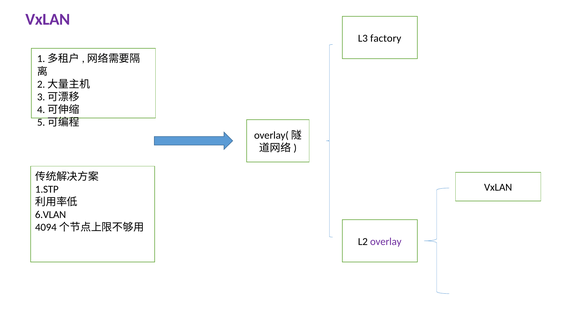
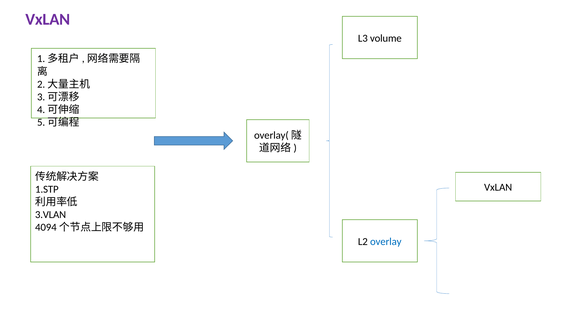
factory: factory -> volume (386, 38)
6.VLAN: 6.VLAN -> 3.VLAN (51, 215)
overlay colour: purple -> blue (386, 242)
